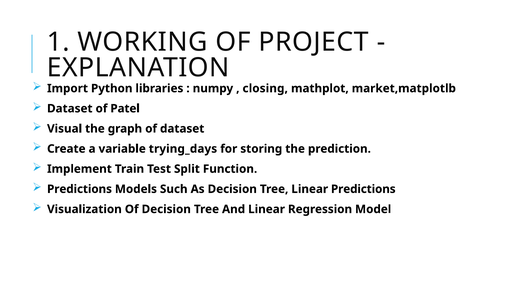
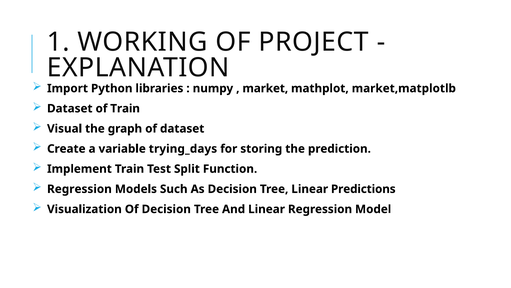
closing: closing -> market (265, 88)
of Patel: Patel -> Train (125, 108)
Predictions: Predictions -> Regression (79, 189)
